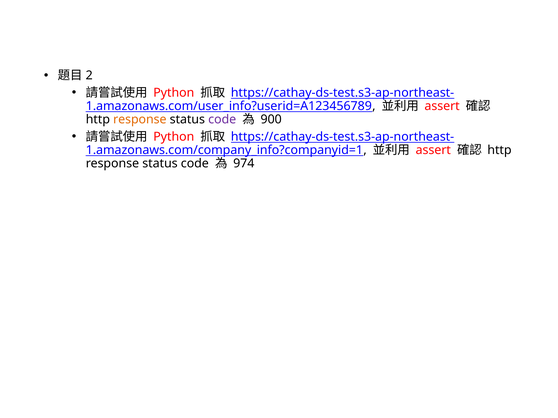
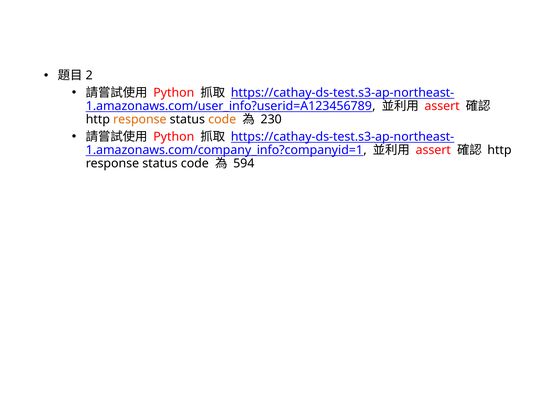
code colour: purple -> orange (222, 120)
900: 900 -> 230 (271, 120)
974: 974 -> 594 (244, 164)
